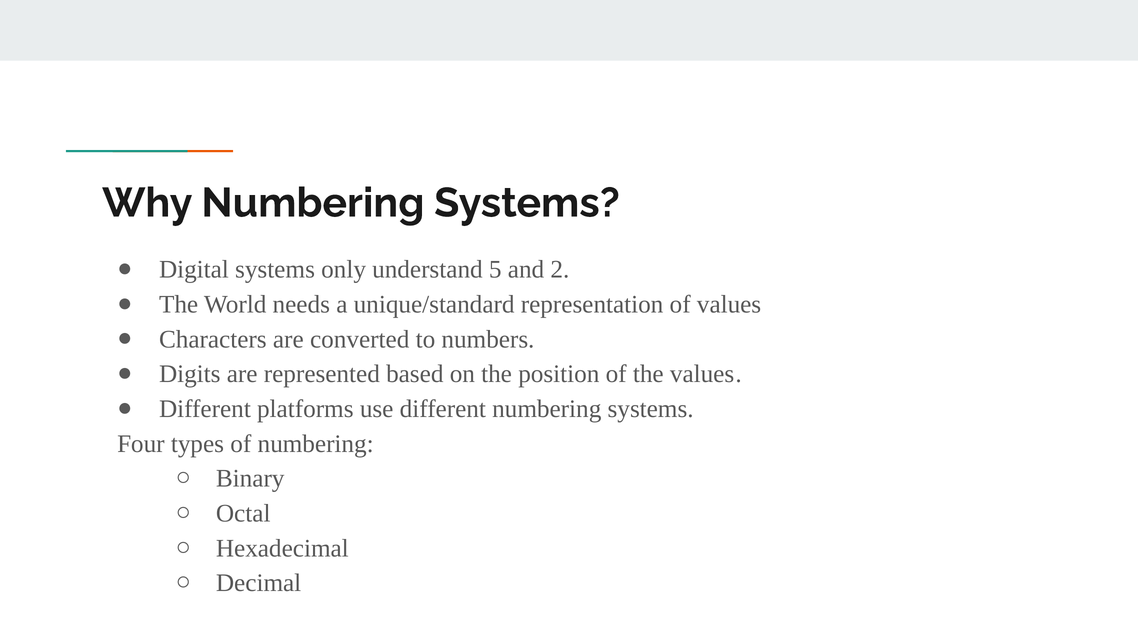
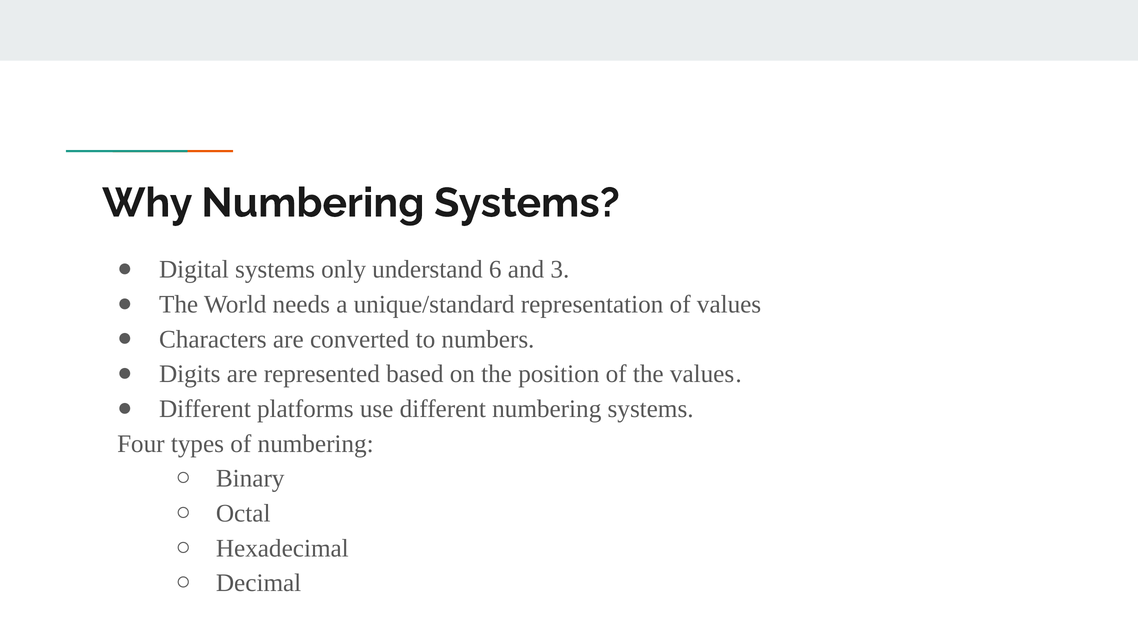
5: 5 -> 6 (495, 270)
2: 2 -> 3 (560, 270)
